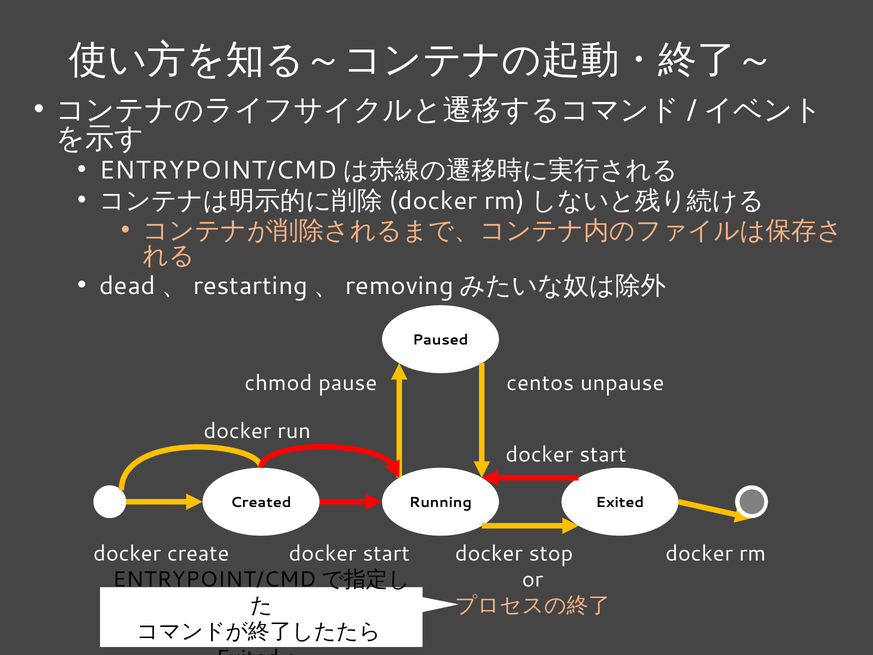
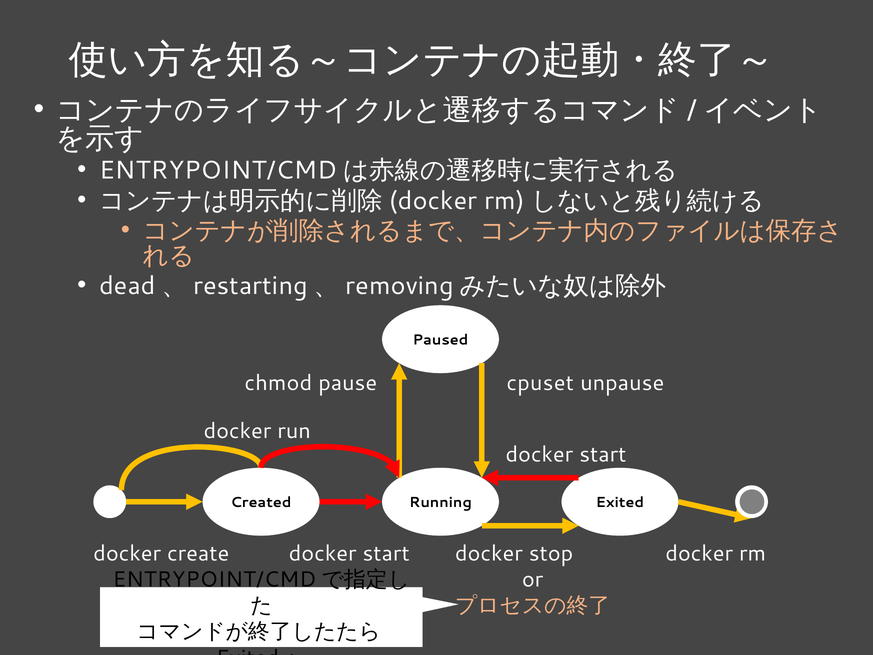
centos: centos -> cpuset (540, 383)
